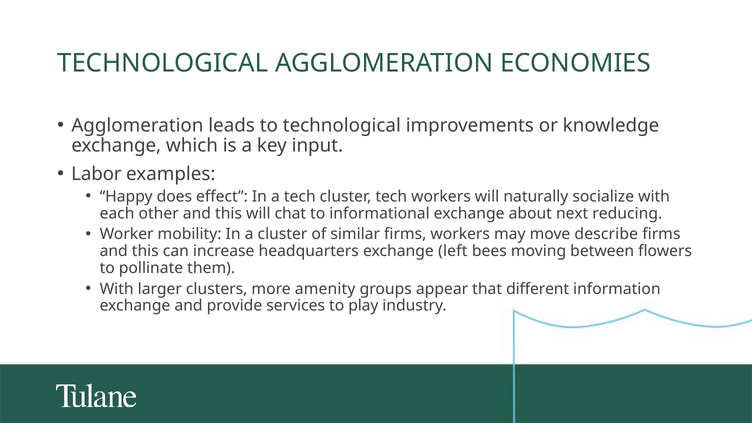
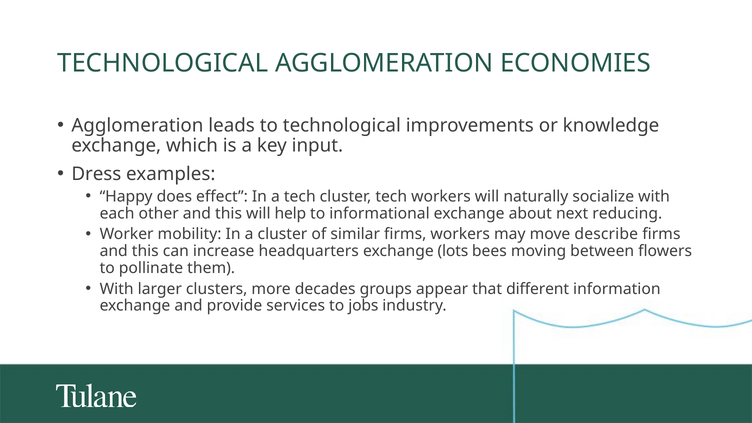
Labor: Labor -> Dress (96, 174)
chat: chat -> help (290, 213)
left: left -> lots (453, 251)
amenity: amenity -> decades (325, 289)
play: play -> jobs (363, 306)
